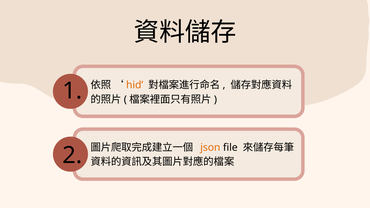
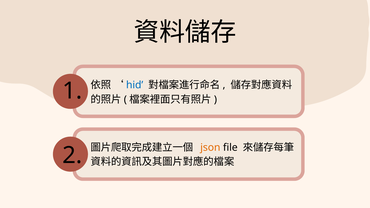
hid colour: orange -> blue (135, 85)
